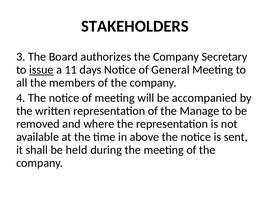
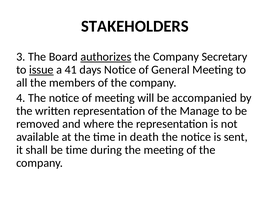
authorizes underline: none -> present (106, 57)
11: 11 -> 41 (71, 70)
above: above -> death (144, 137)
be held: held -> time (77, 150)
